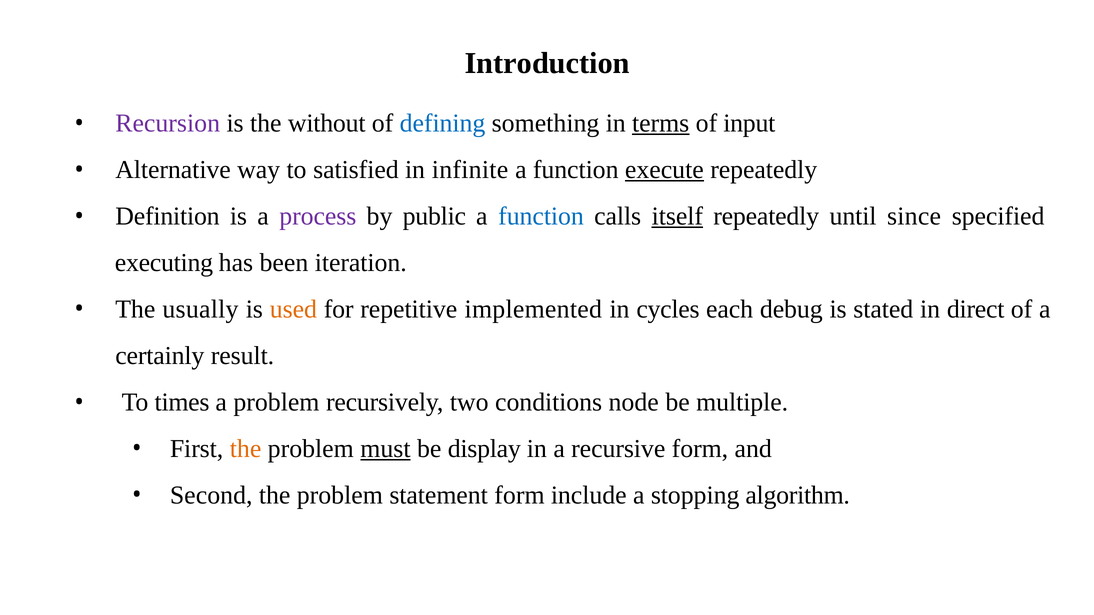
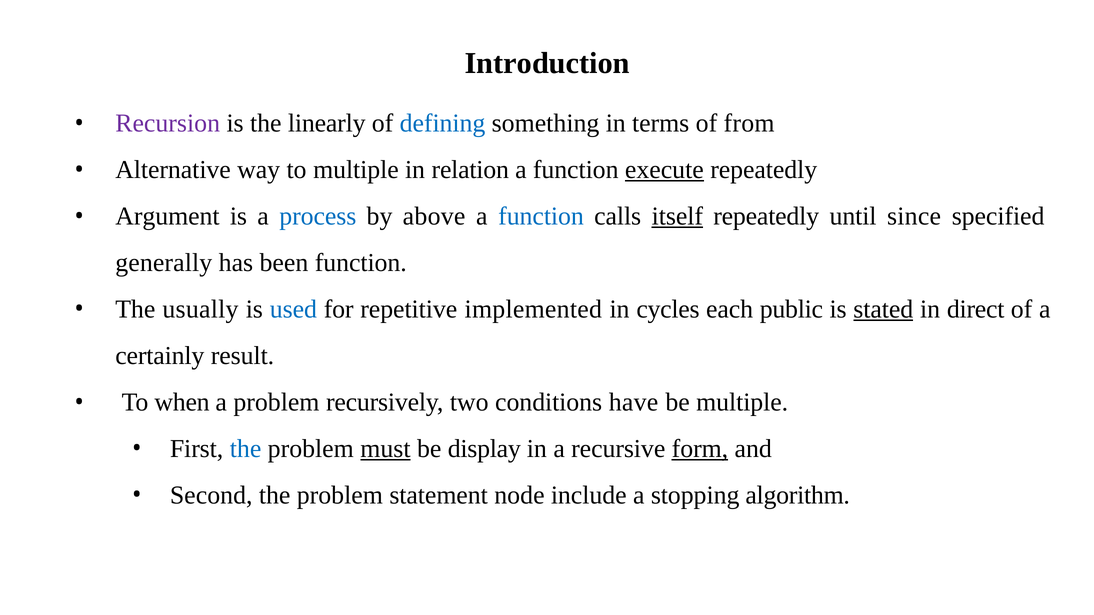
without: without -> linearly (327, 123)
terms underline: present -> none (661, 123)
input: input -> from (749, 123)
to satisfied: satisfied -> multiple (356, 170)
infinite: infinite -> relation (470, 170)
Definition: Definition -> Argument (167, 216)
process colour: purple -> blue (318, 216)
public: public -> above (434, 216)
executing: executing -> generally (164, 263)
been iteration: iteration -> function (361, 263)
used colour: orange -> blue (293, 309)
debug: debug -> public (791, 309)
stated underline: none -> present (883, 309)
times: times -> when (182, 402)
node: node -> have (634, 402)
the colour: orange -> blue (246, 449)
form underline: none -> present (700, 449)
statement form: form -> node (519, 495)
